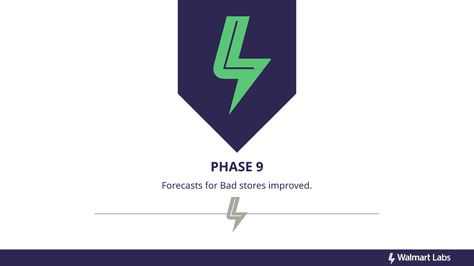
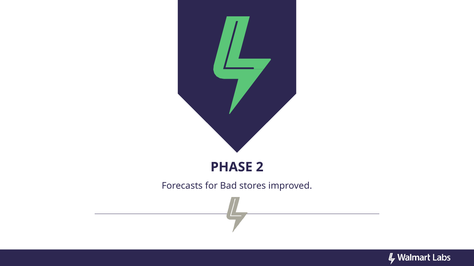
9: 9 -> 2 (260, 167)
